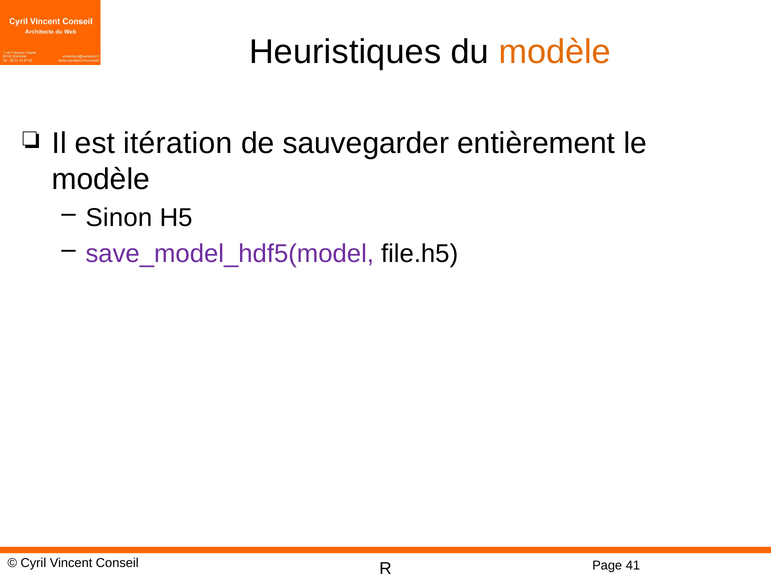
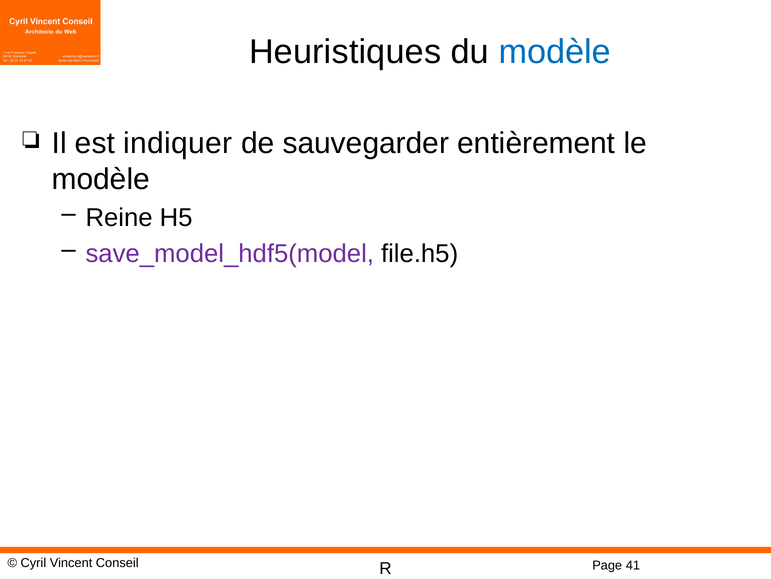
modèle colour: orange -> blue (555, 52)
itération: itération -> indiquer (178, 143)
Sinon: Sinon -> Reine (119, 217)
